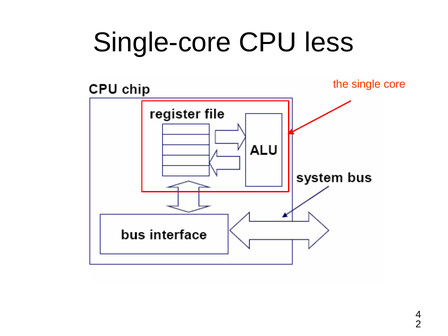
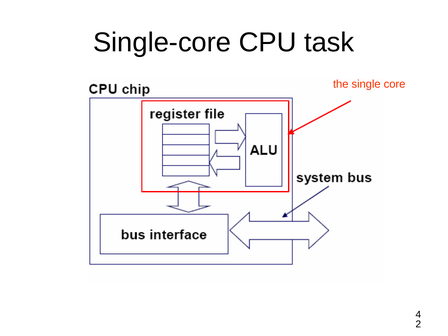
less: less -> task (329, 43)
